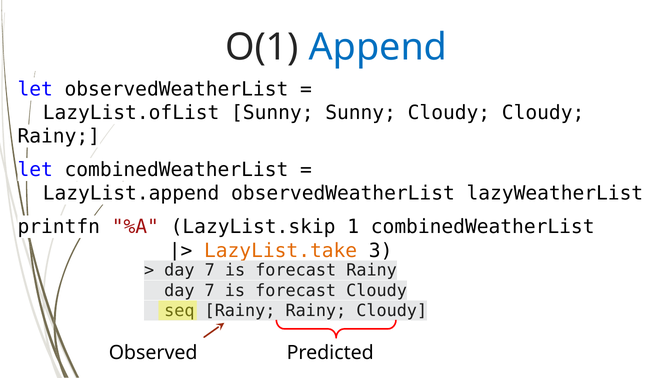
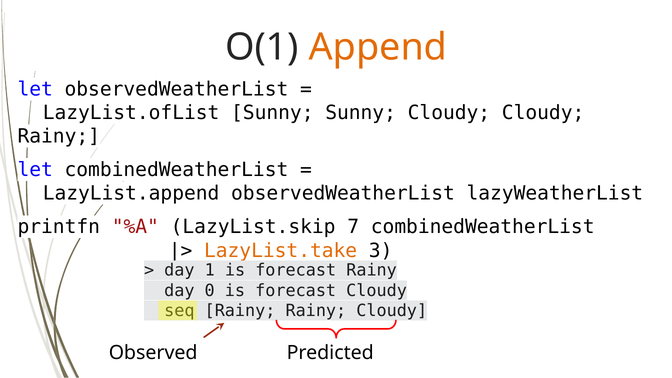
Append colour: blue -> orange (378, 47)
1: 1 -> 7 (353, 227)
7: 7 -> 1 (210, 270)
7: 7 -> 0 (210, 291)
